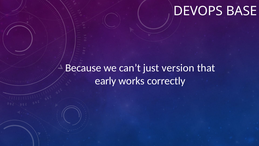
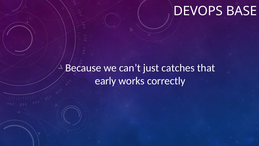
version: version -> catches (178, 68)
